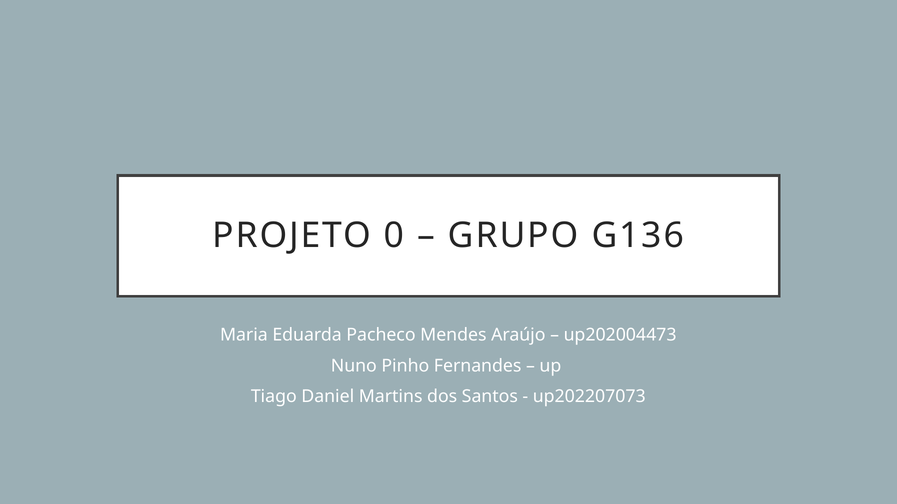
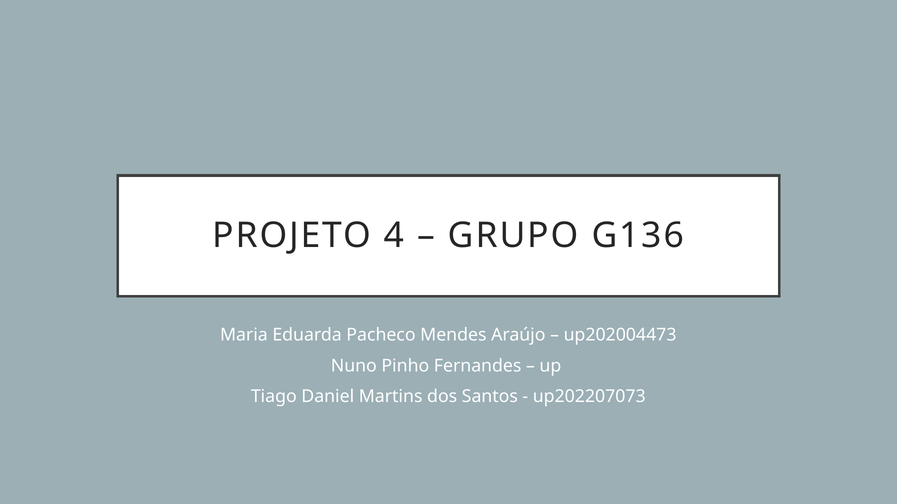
0: 0 -> 4 (394, 236)
